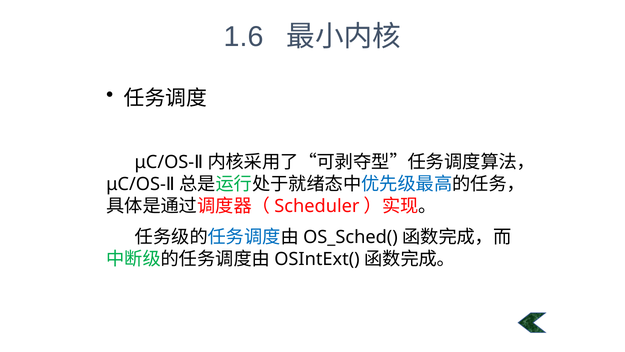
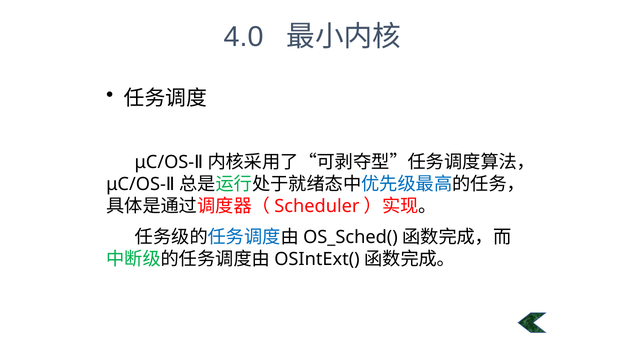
1.6: 1.6 -> 4.0 (244, 37)
